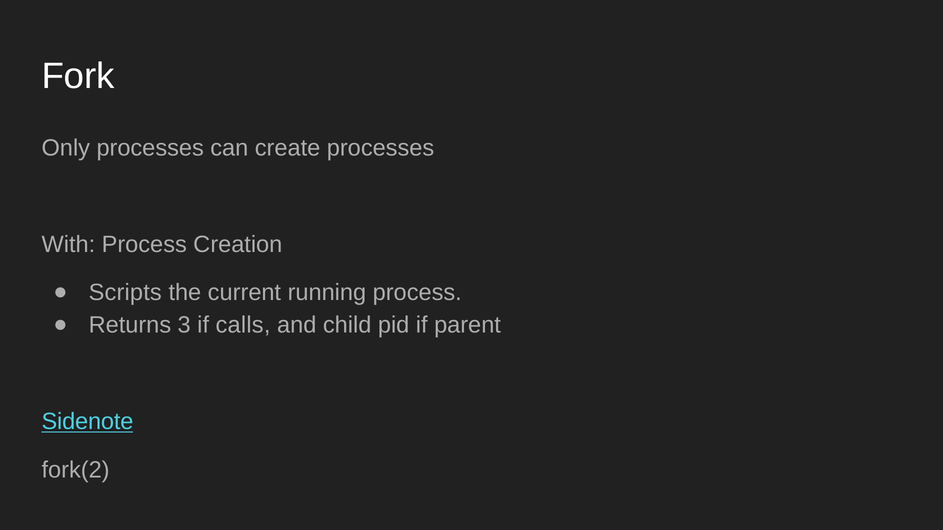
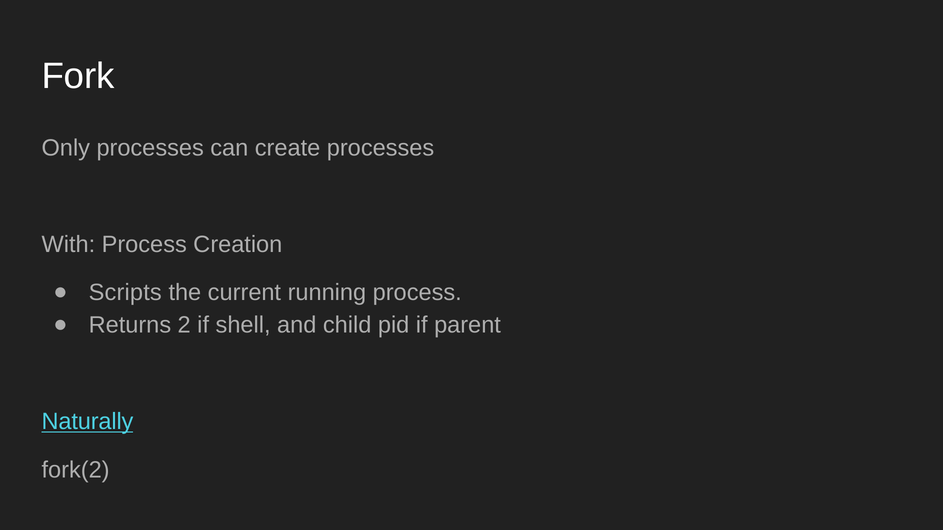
3: 3 -> 2 (184, 326)
calls: calls -> shell (243, 326)
Sidenote: Sidenote -> Naturally (87, 422)
